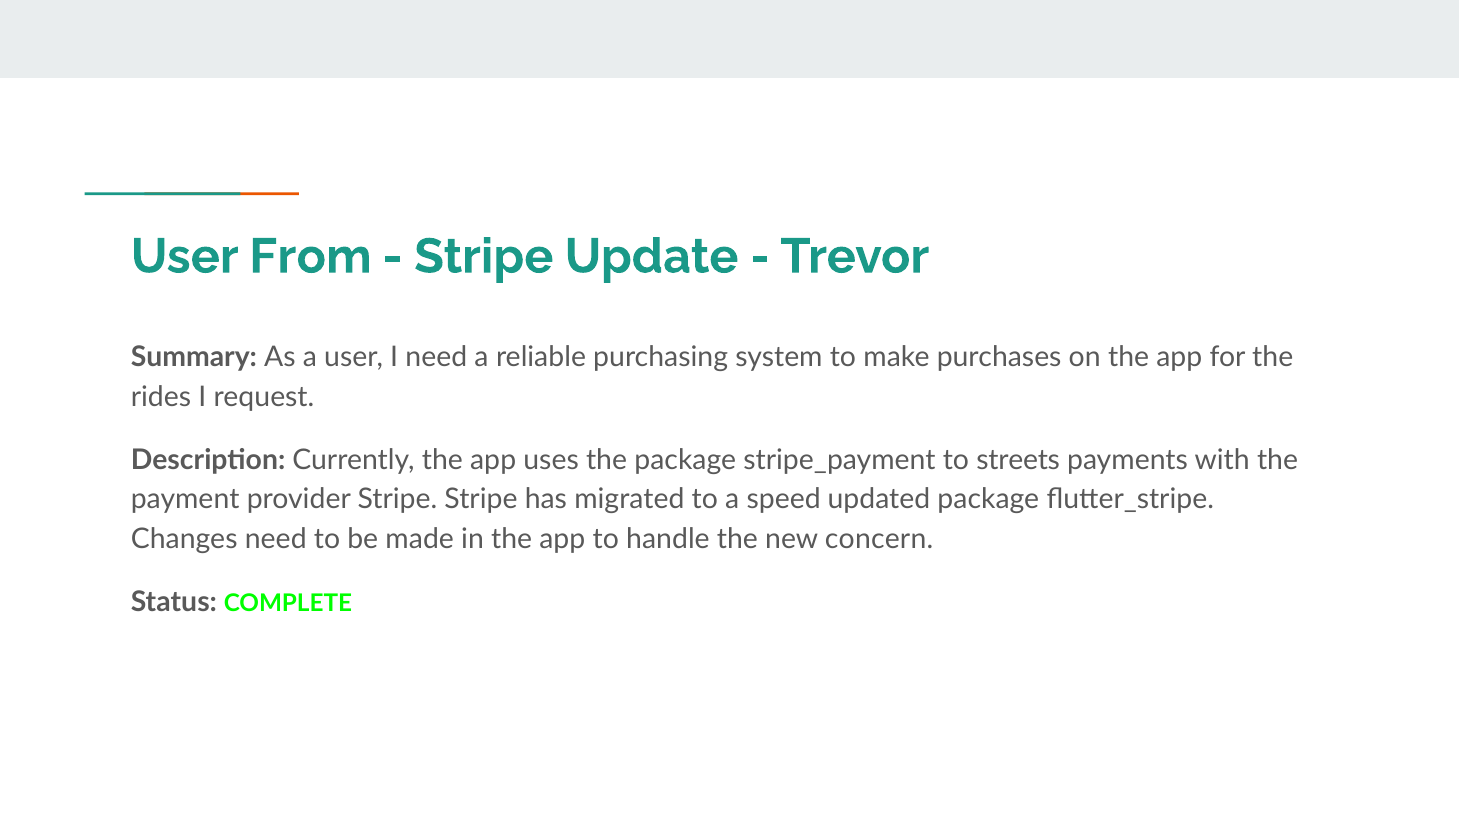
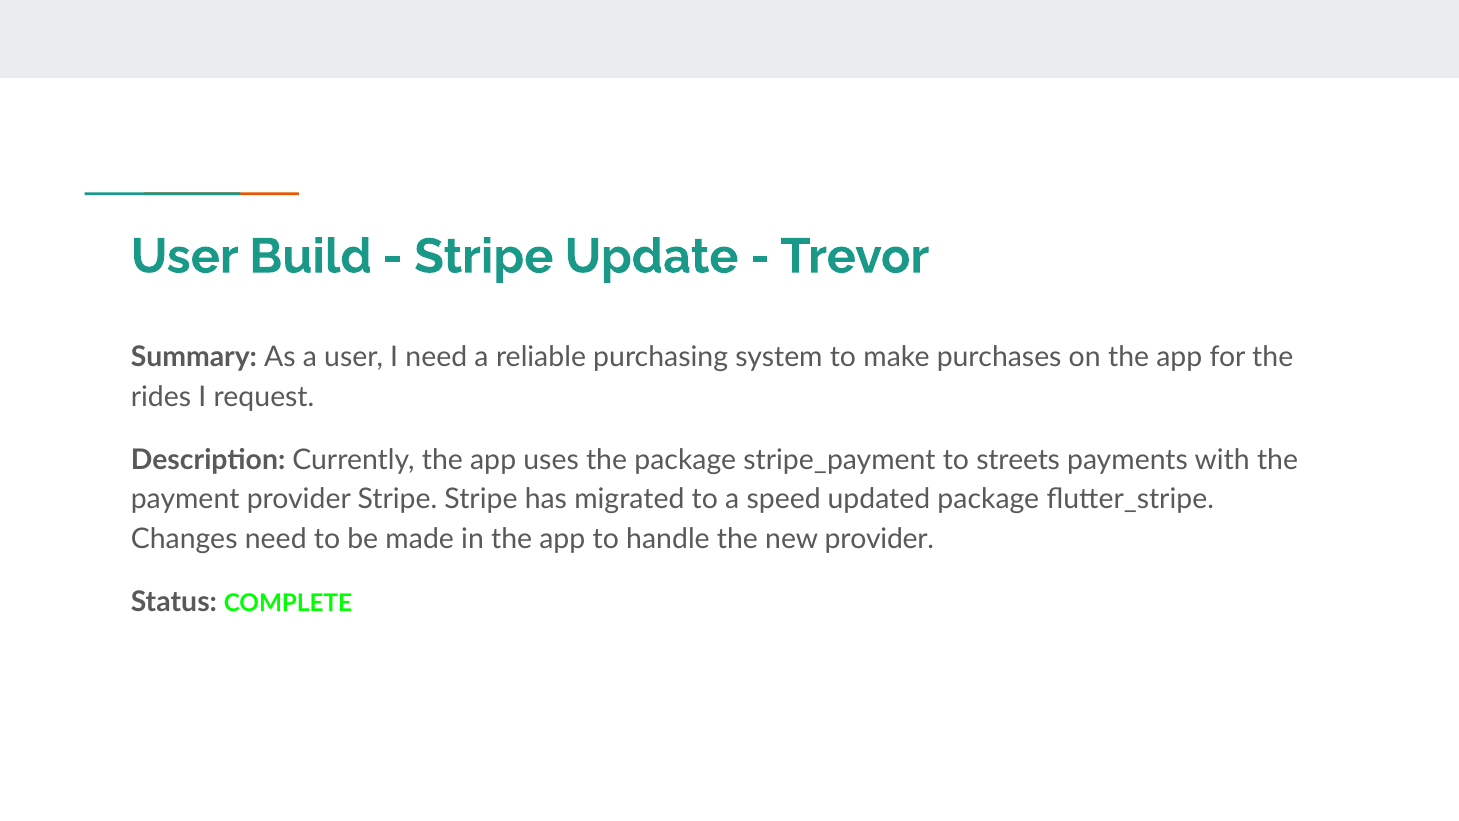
From: From -> Build (311, 256)
new concern: concern -> provider (879, 539)
